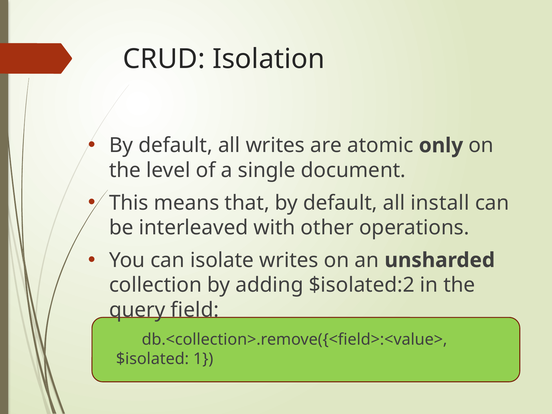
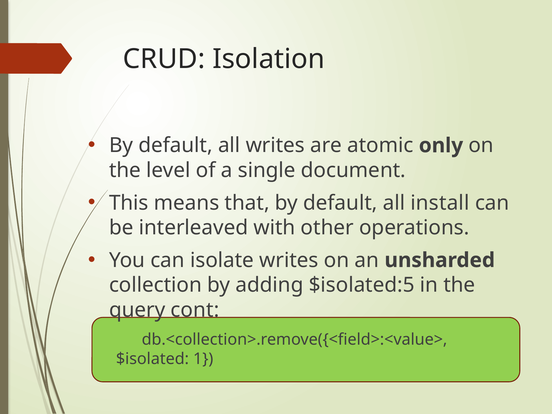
$isolated:2: $isolated:2 -> $isolated:5 (362, 285)
field: field -> cont (195, 310)
